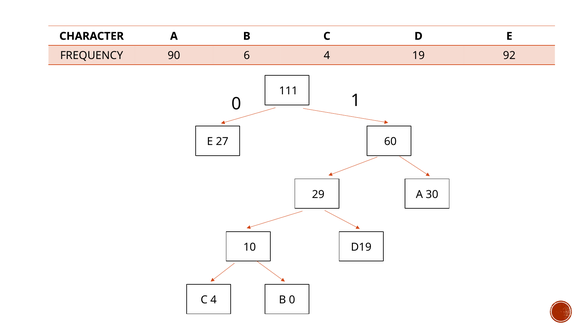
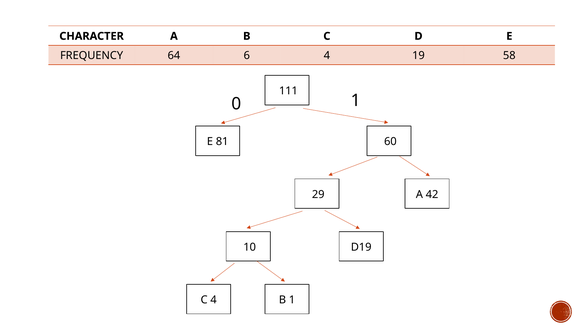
90: 90 -> 64 (174, 56)
92: 92 -> 58 (509, 56)
27: 27 -> 81 (222, 142)
30: 30 -> 42 (432, 194)
B 0: 0 -> 1 (292, 300)
